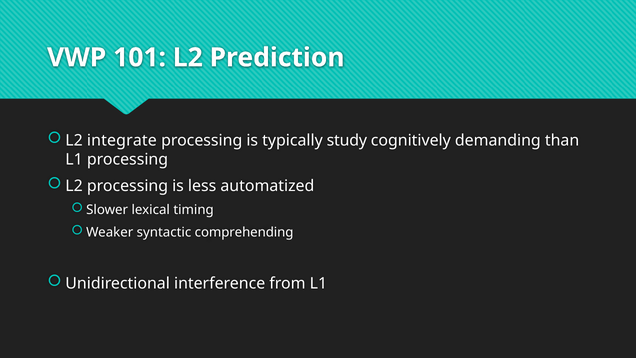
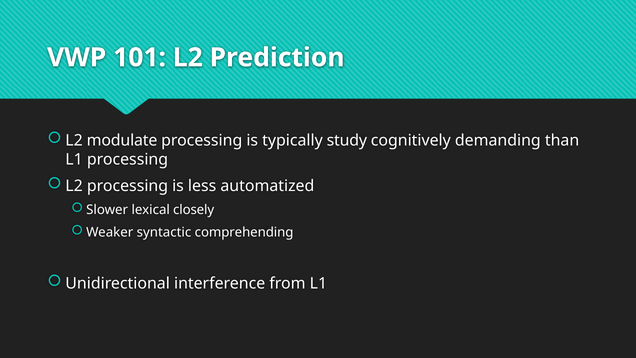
integrate: integrate -> modulate (122, 140)
timing: timing -> closely (194, 210)
